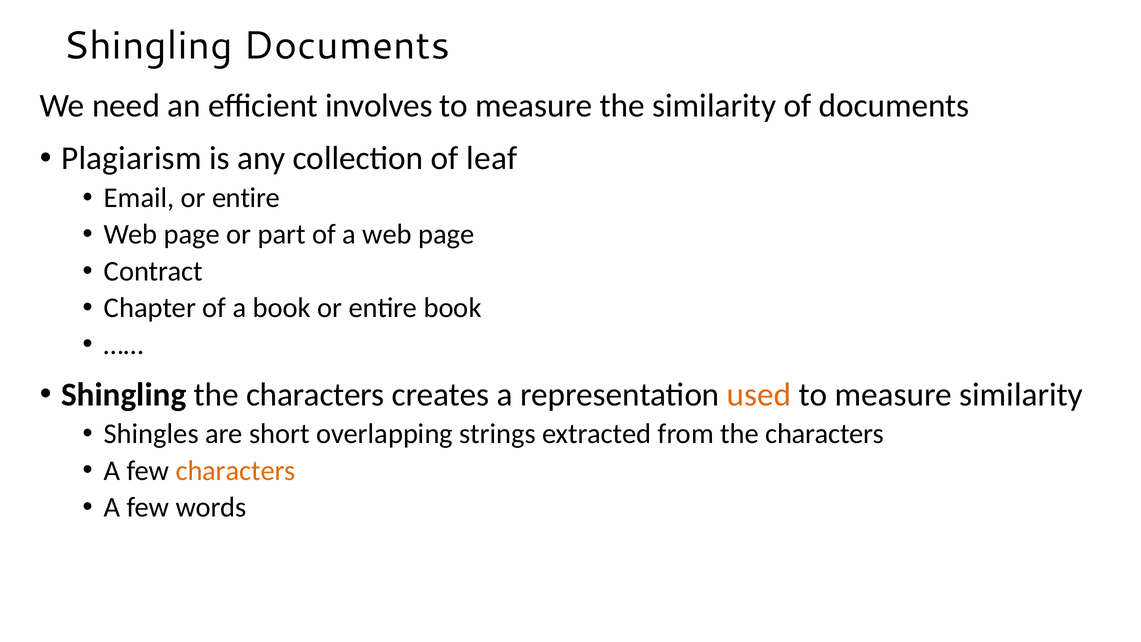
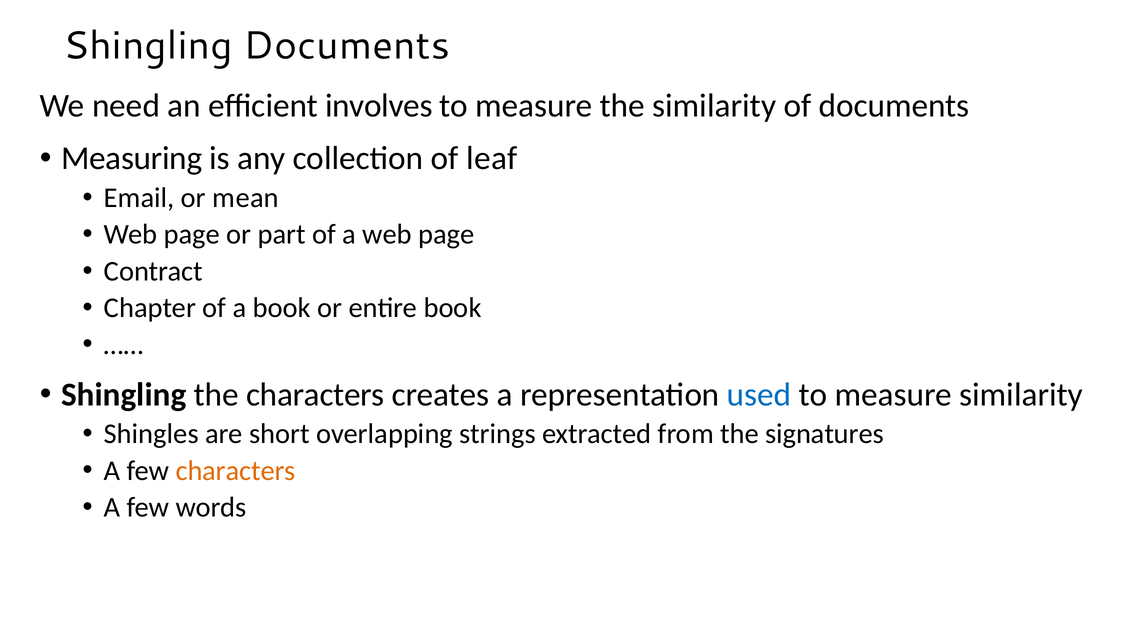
Plagiarism: Plagiarism -> Measuring (132, 158)
Email or entire: entire -> mean (246, 198)
used colour: orange -> blue (759, 395)
from the characters: characters -> signatures (825, 434)
